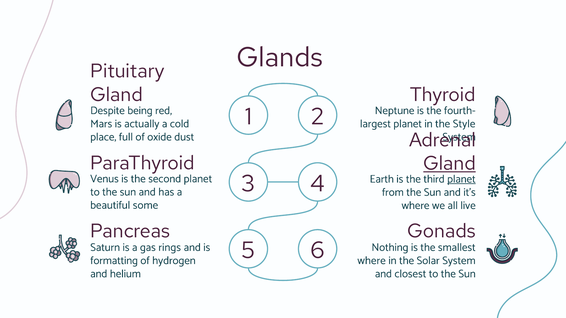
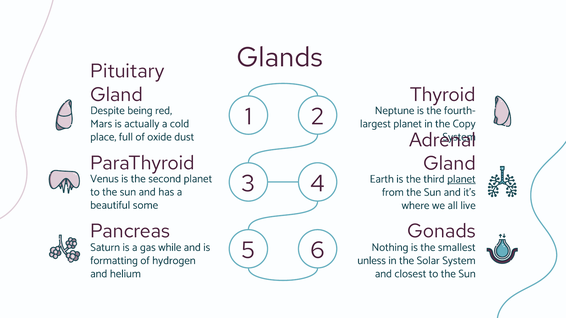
Style: Style -> Copy (464, 124)
Gland underline: present -> none (449, 164)
rings: rings -> while (170, 248)
where: where -> unless (372, 261)
